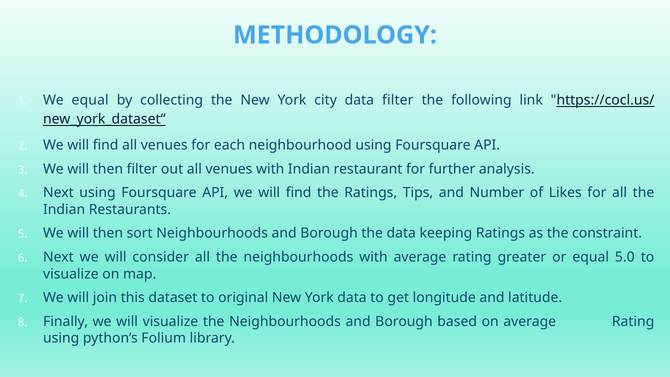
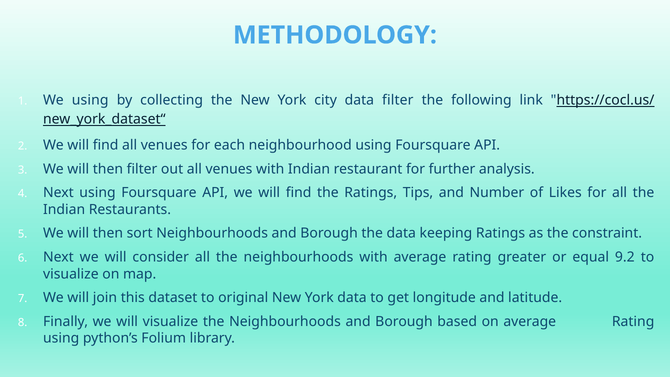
We equal: equal -> using (90, 100)
5.0: 5.0 -> 9.2 (625, 257)
